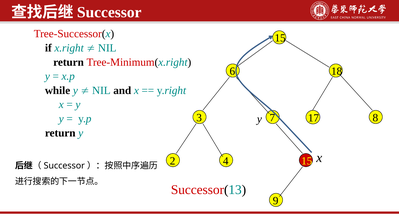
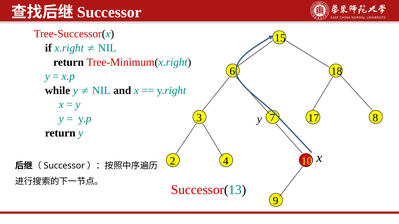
4 15: 15 -> 10 (307, 161)
